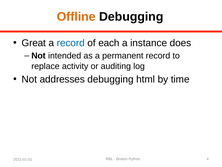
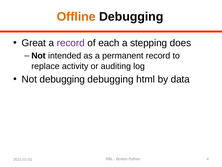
record colour: blue -> purple (71, 43)
instance: instance -> stepping (149, 43)
Not addresses: addresses -> debugging (62, 79)
time: time -> data (180, 79)
